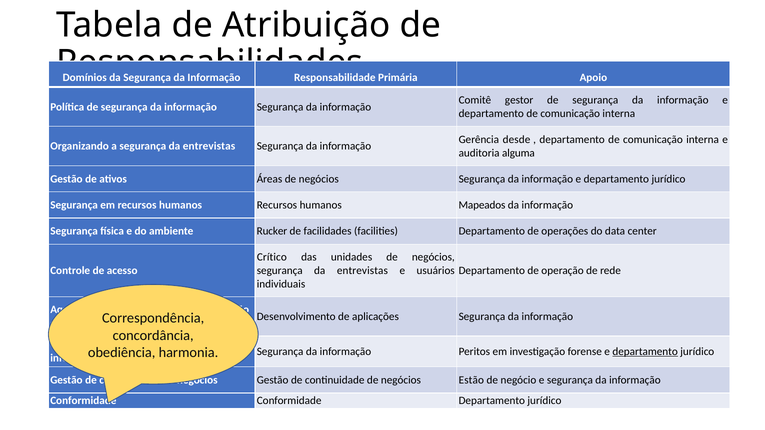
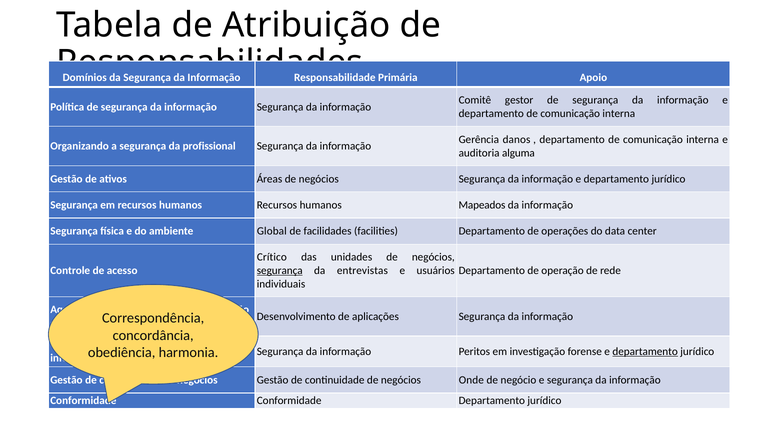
desde: desde -> danos (517, 140)
a segurança da entrevistas: entrevistas -> profissional (209, 146)
Rucker: Rucker -> Global (272, 231)
segurança underline: none -> present (280, 271)
Estão: Estão -> Onde (471, 380)
